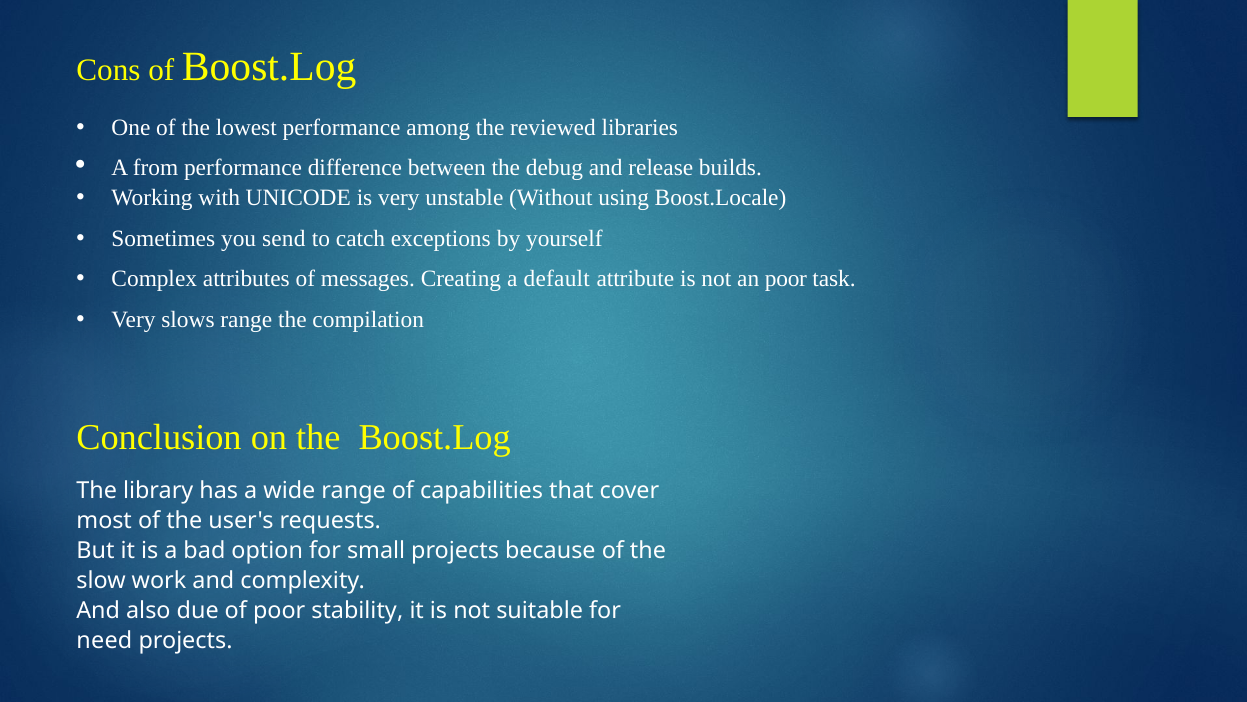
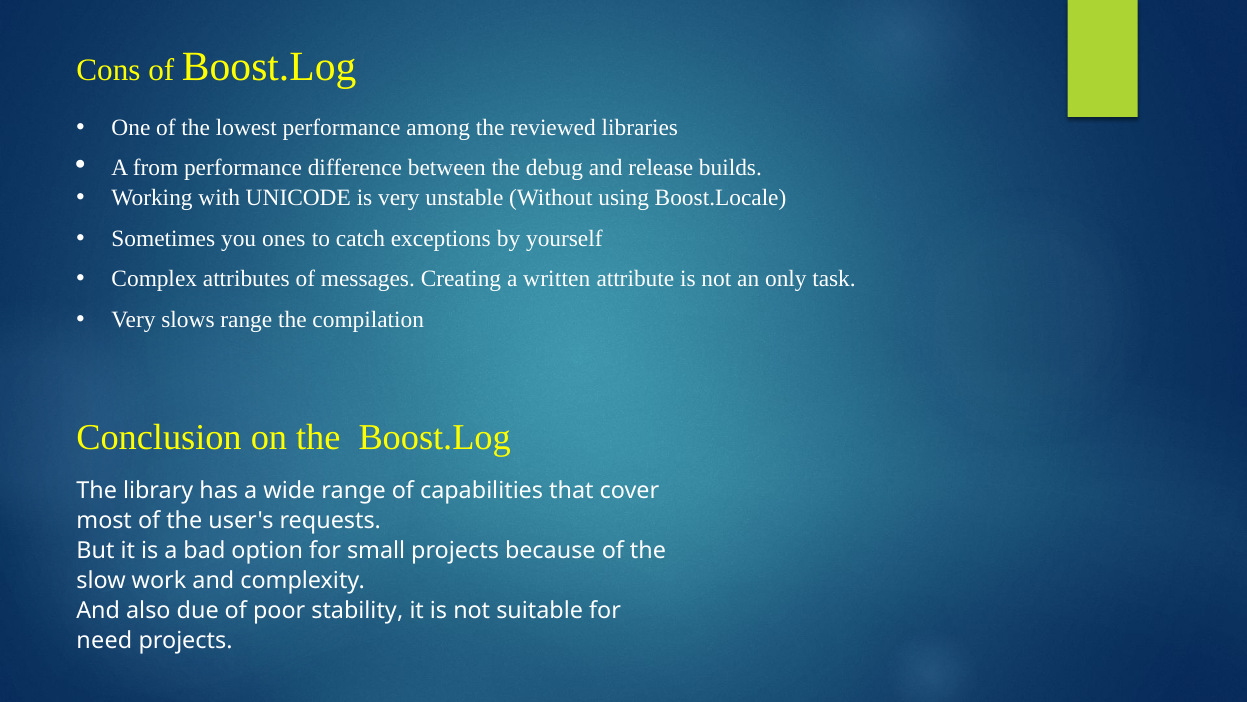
send: send -> ones (284, 239)
default: default -> written (557, 279)
an poor: poor -> only (786, 279)
